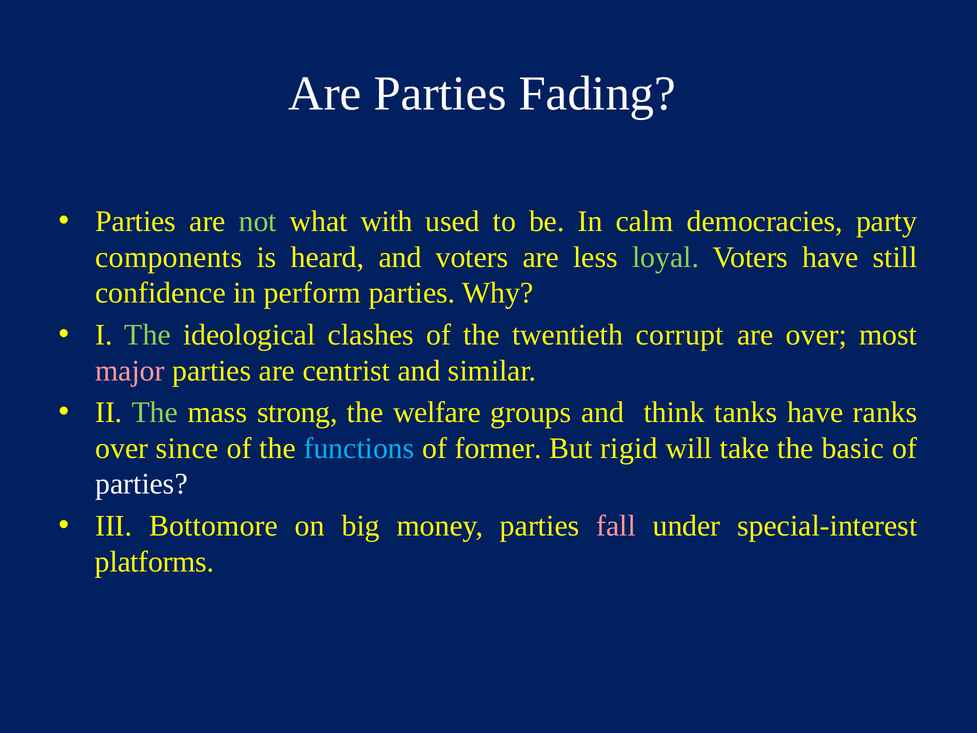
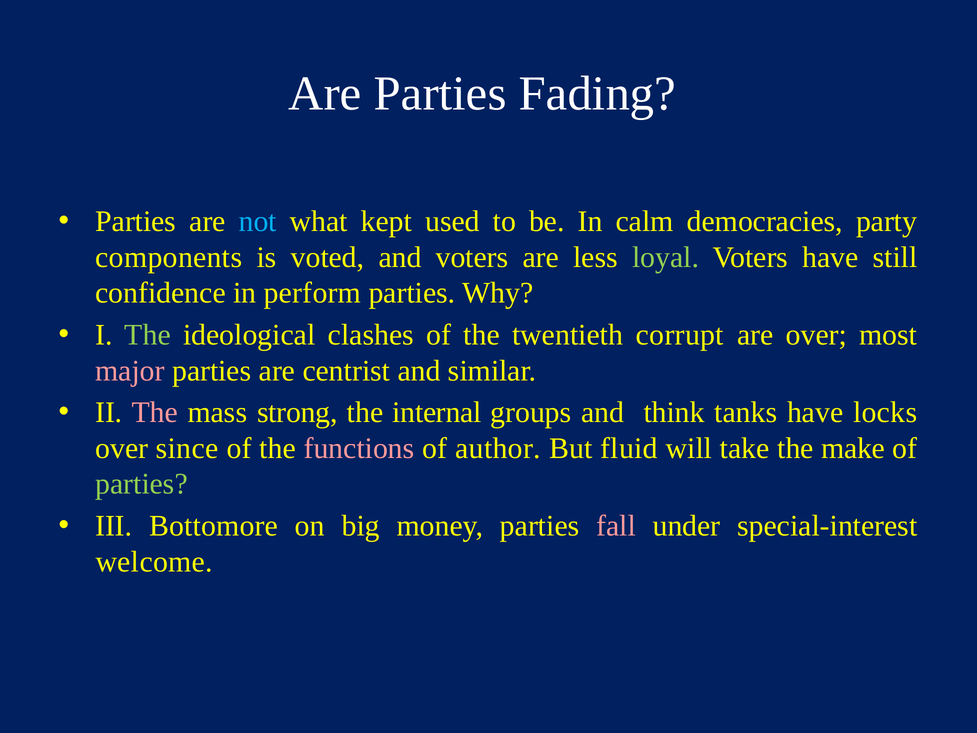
not colour: light green -> light blue (258, 221)
with: with -> kept (386, 221)
heard: heard -> voted (328, 257)
The colour: light green -> pink (155, 412)
welfare: welfare -> internal (437, 412)
ranks: ranks -> locks (885, 412)
functions colour: light blue -> pink (359, 448)
former: former -> author (498, 448)
rigid: rigid -> fluid (629, 448)
basic: basic -> make (853, 448)
parties colour: white -> light green (142, 484)
platforms: platforms -> welcome (154, 562)
